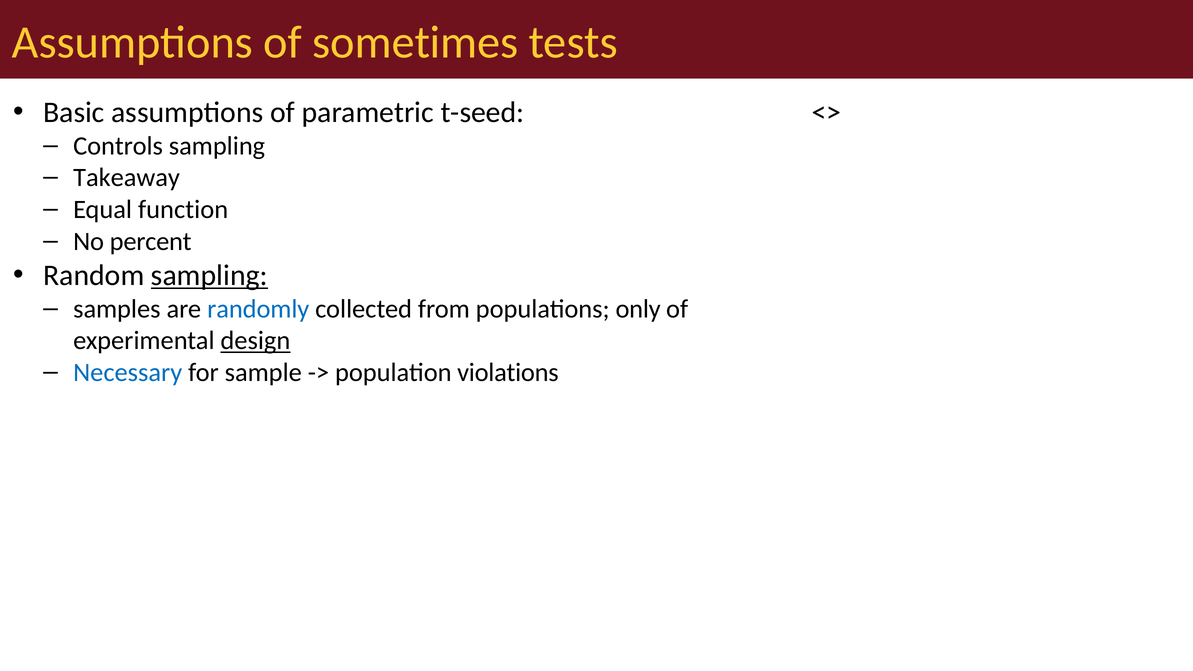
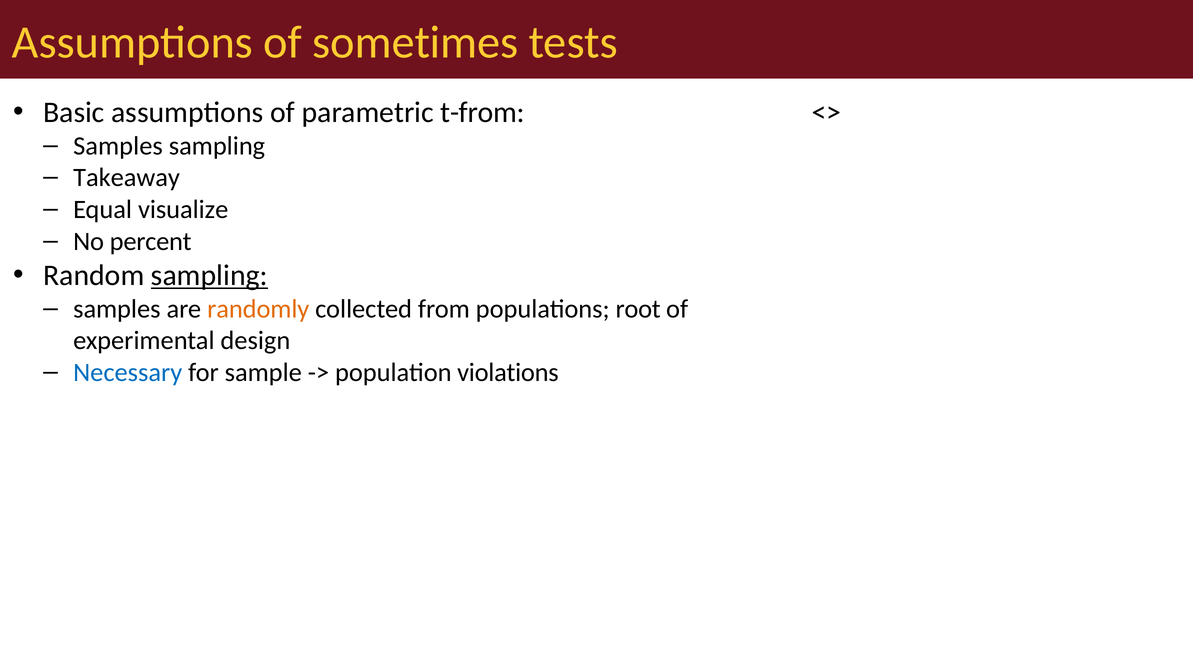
t-seed: t-seed -> t-from (483, 112)
Controls: Controls -> Samples (118, 146)
function: function -> visualize (183, 210)
randomly colour: blue -> orange (258, 309)
only: only -> root (638, 309)
design underline: present -> none (255, 341)
